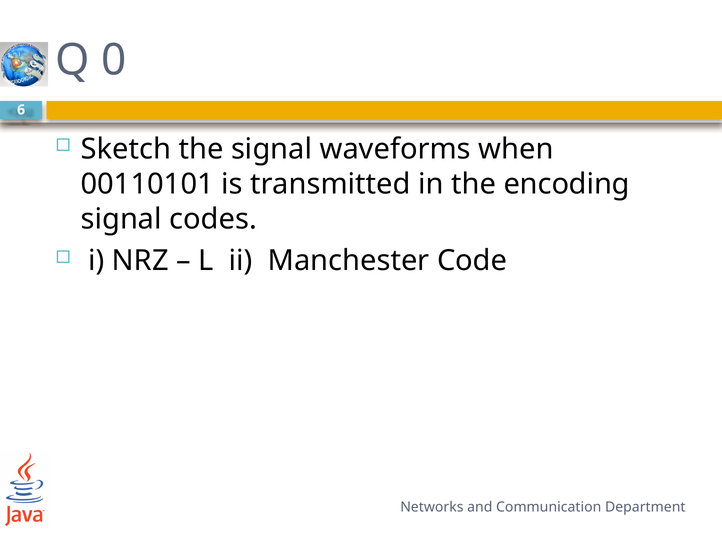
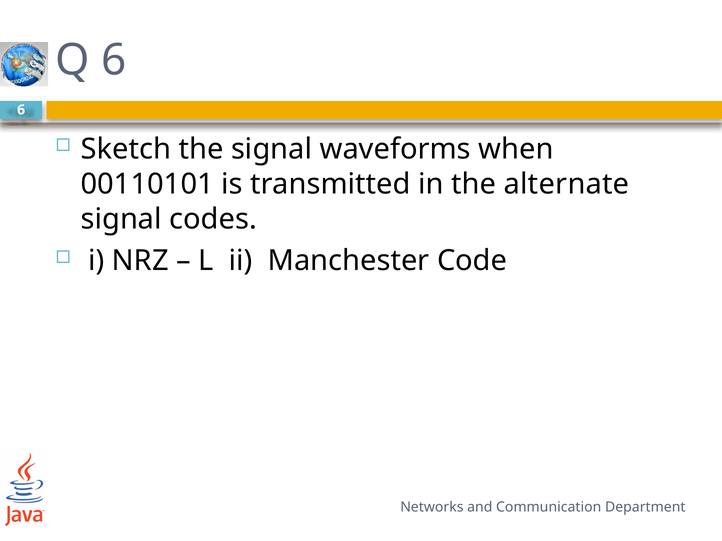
Q 0: 0 -> 6 (114, 60)
encoding: encoding -> alternate (567, 184)
